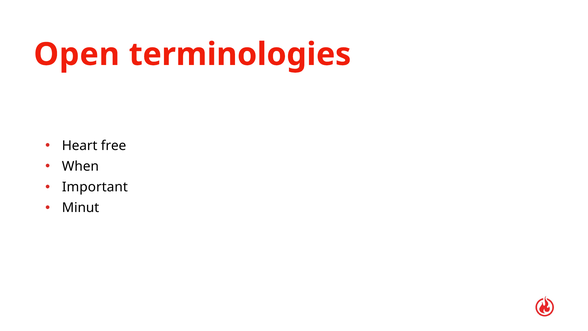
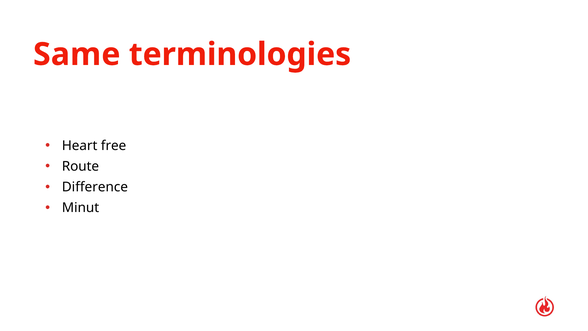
Open: Open -> Same (77, 54)
When: When -> Route (80, 166)
Important: Important -> Difference (95, 187)
